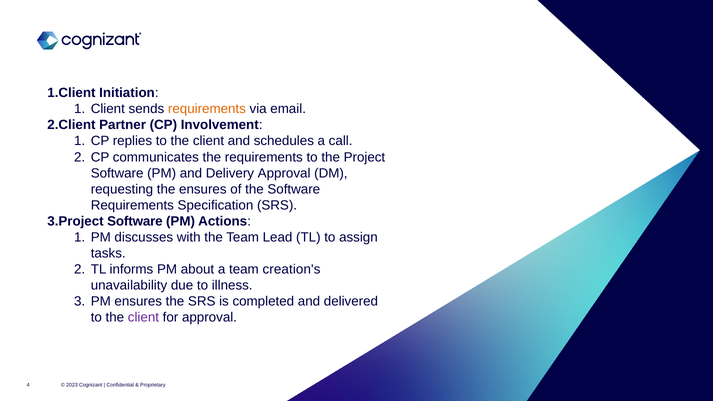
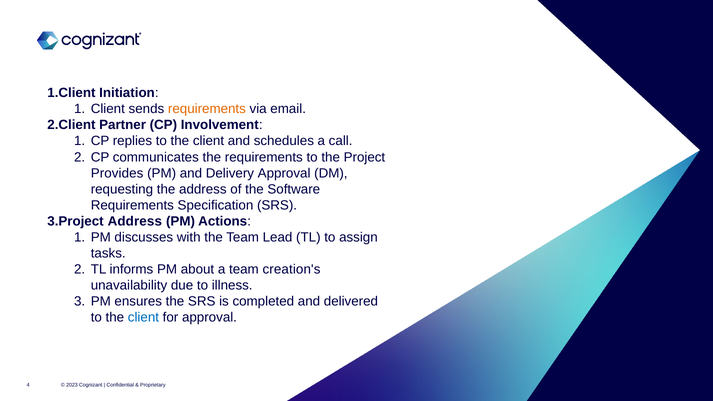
Software: Software -> Provides (117, 173)
the ensures: ensures -> address (203, 189)
Software: Software -> Address (135, 221)
client colour: purple -> blue (143, 318)
